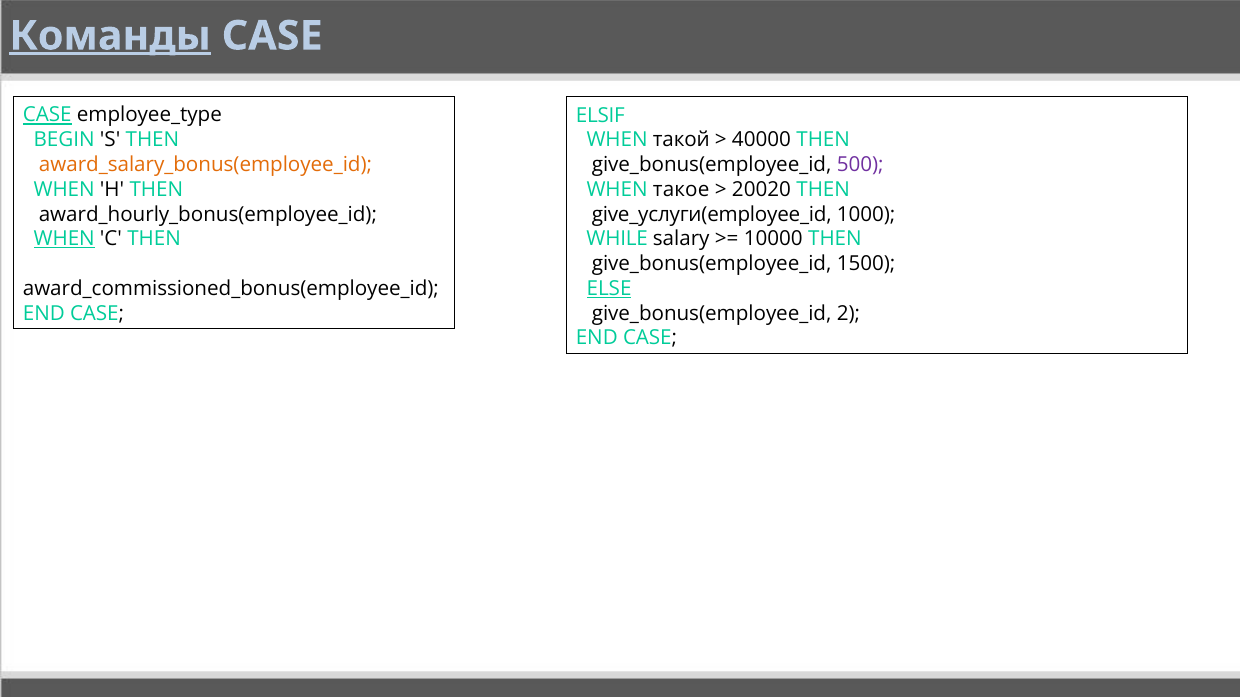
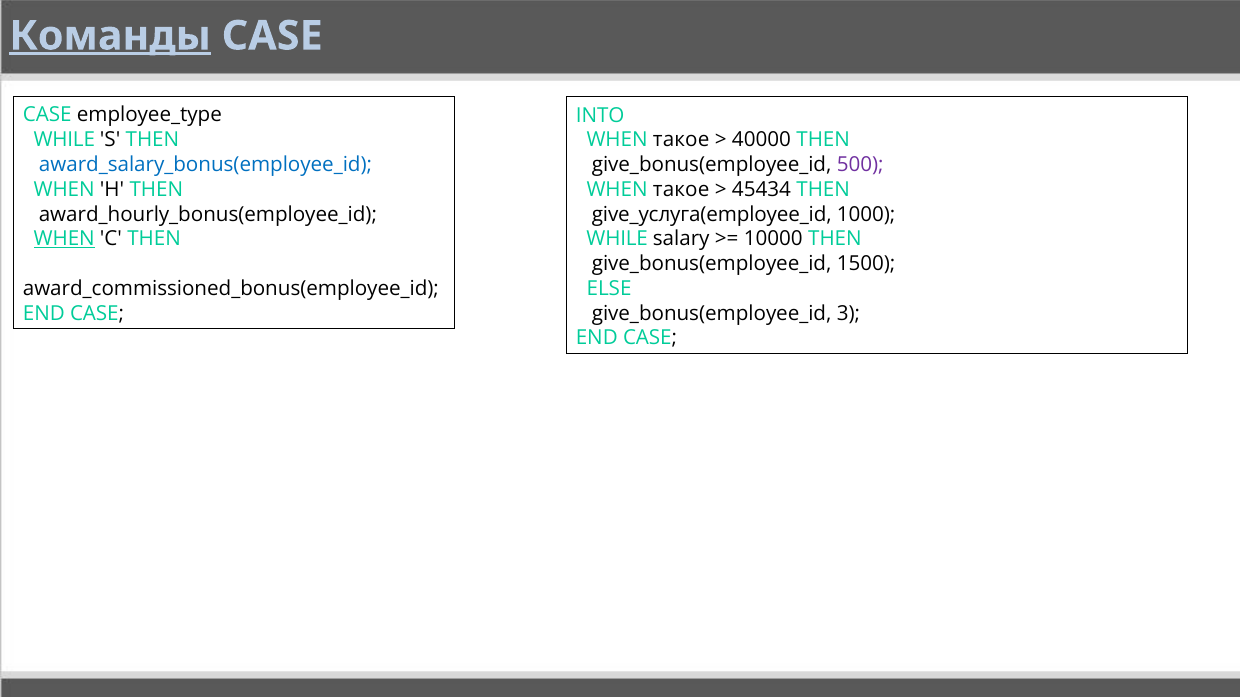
CASE underline: present -> none (47, 115)
ELSIF: ELSIF -> INTO (600, 115)
BEGIN: BEGIN -> WHILE (64, 140)
такой: такой -> такое (681, 140)
award_salary_bonus(employee_id colour: orange -> blue (205, 165)
20020: 20020 -> 45434 (761, 190)
give_услуги(employee_id: give_услуги(employee_id -> give_услуга(employee_id (712, 214)
ELSE underline: present -> none (609, 289)
2: 2 -> 3 (848, 314)
